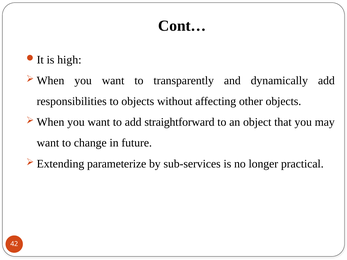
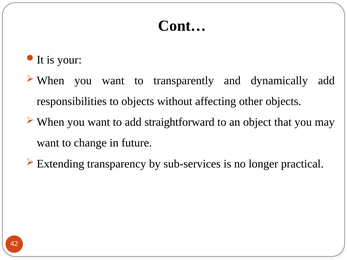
high: high -> your (69, 60)
parameterize: parameterize -> transparency (117, 164)
